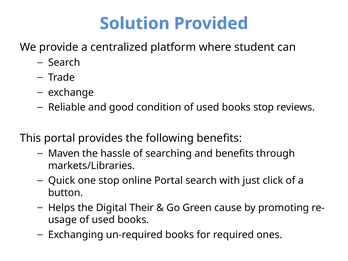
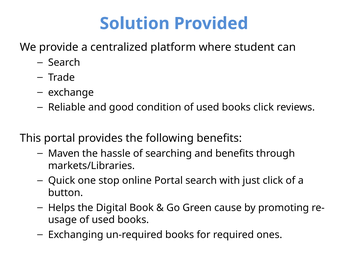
books stop: stop -> click (264, 107)
Their: Their -> Book (142, 208)
